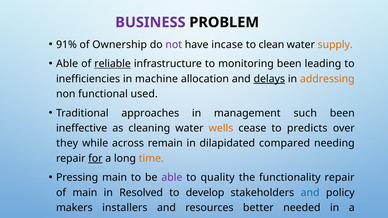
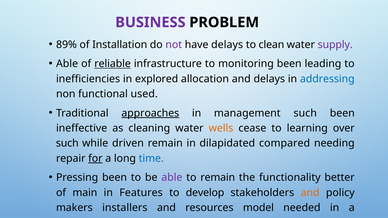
91%: 91% -> 89% (66, 45)
Ownership: Ownership -> Installation (120, 45)
have incase: incase -> delays (227, 45)
supply colour: orange -> purple (335, 45)
machine: machine -> explored (157, 79)
delays underline: present -> none (269, 79)
addressing colour: orange -> blue (327, 79)
approaches underline: none -> present (150, 113)
predicts: predicts -> learning (307, 128)
they: they -> such (67, 143)
across: across -> driven (128, 143)
time colour: orange -> blue (151, 159)
Pressing main: main -> been (115, 178)
to quality: quality -> remain (218, 178)
functionality repair: repair -> better (340, 178)
Resolved: Resolved -> Features (141, 193)
and colour: blue -> orange (310, 193)
better: better -> model (258, 208)
